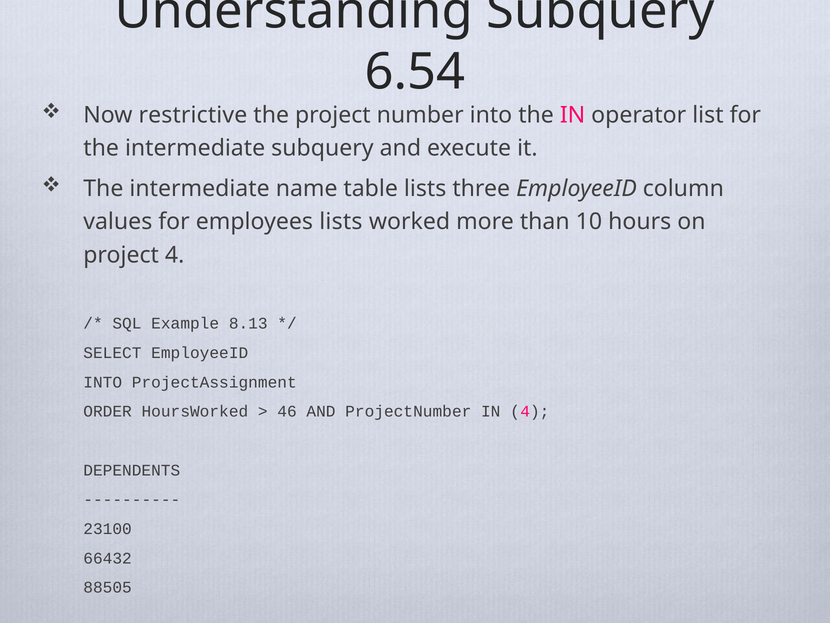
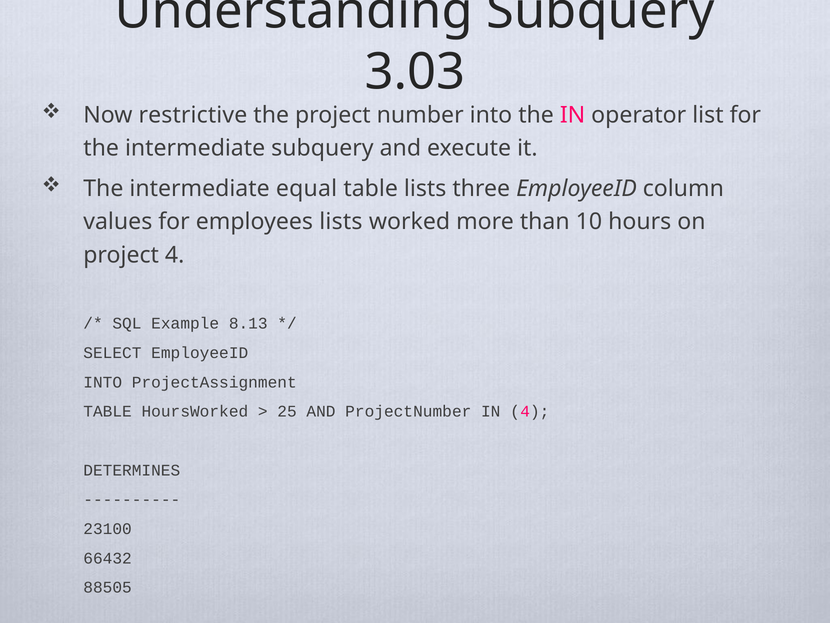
6.54: 6.54 -> 3.03 (415, 72)
name: name -> equal (307, 188)
ORDER: ORDER -> TABLE (108, 411)
46: 46 -> 25 (287, 411)
DEPENDENTS: DEPENDENTS -> DETERMINES (132, 470)
